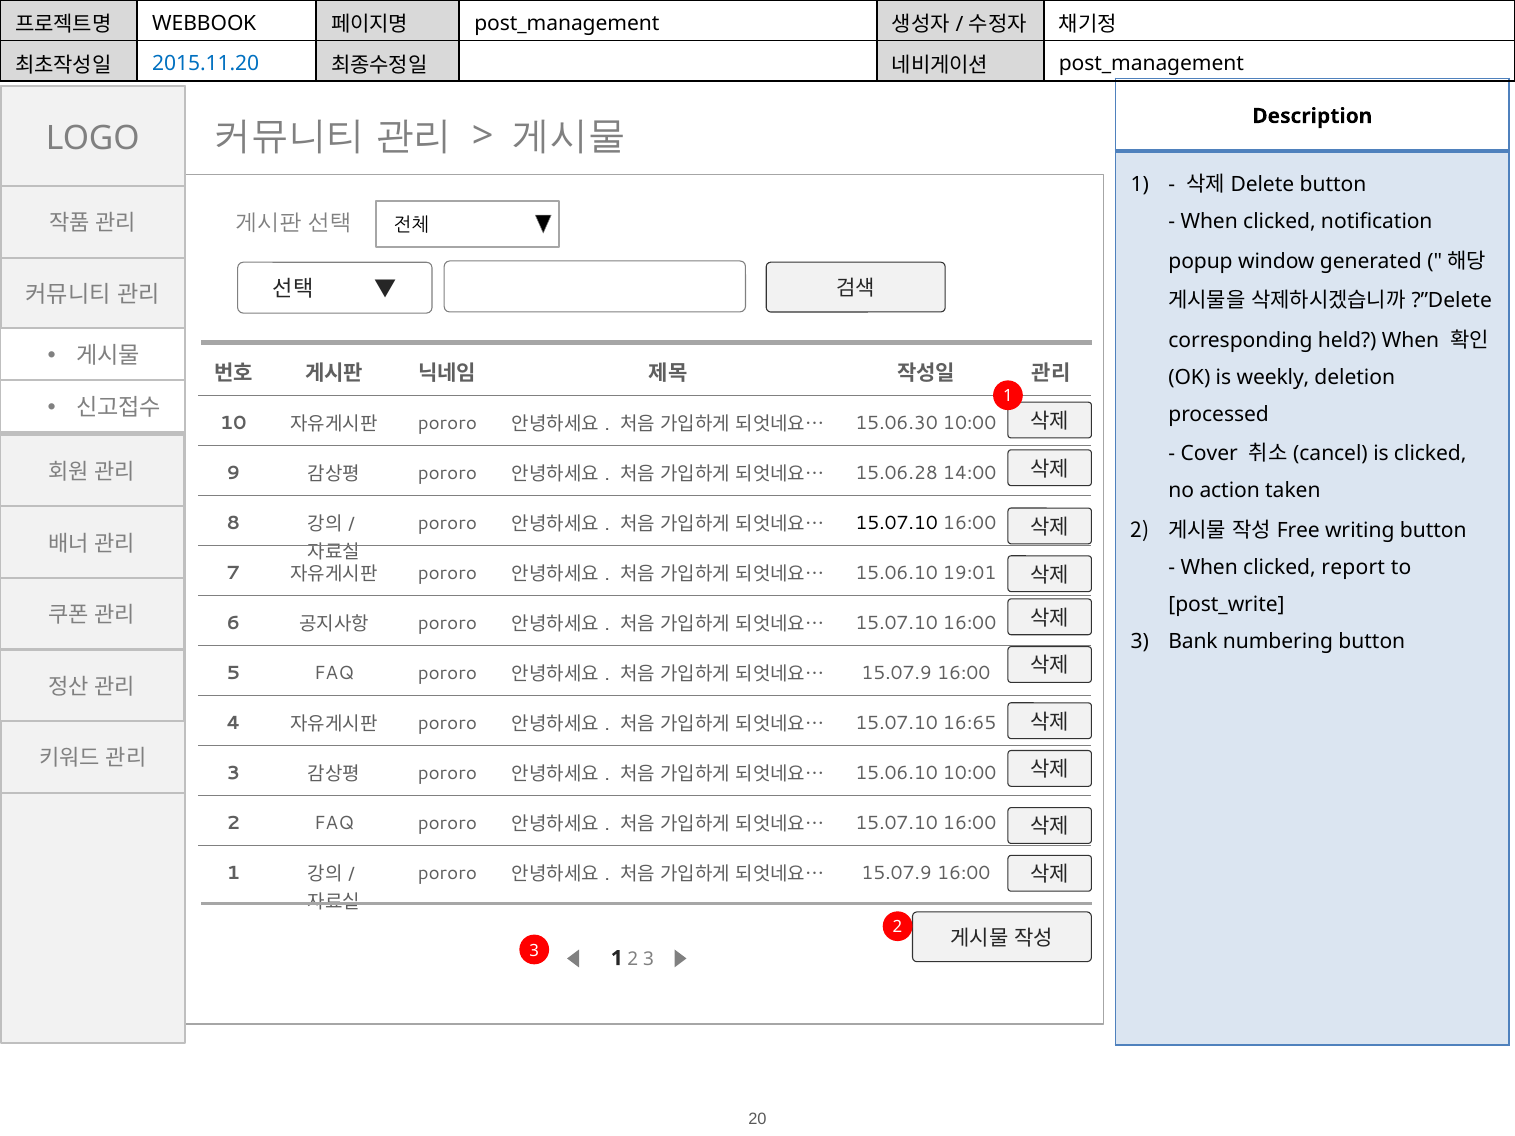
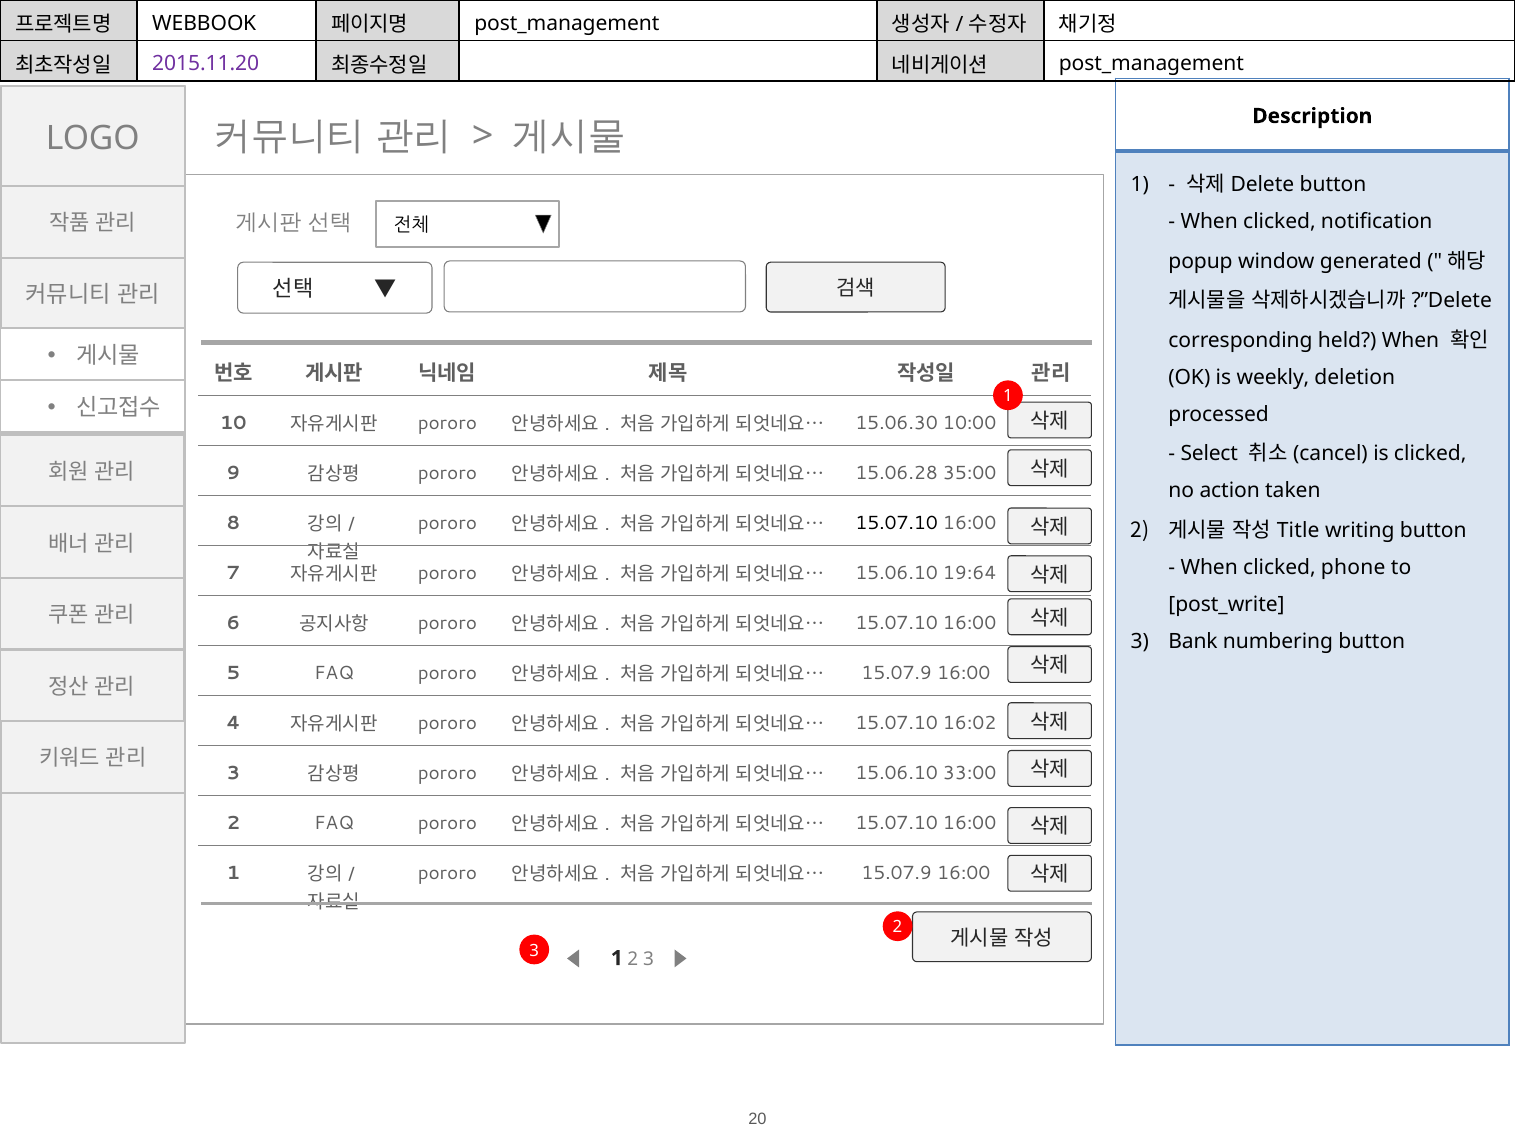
2015.11.20 colour: blue -> purple (206, 64)
Cover: Cover -> Select (1209, 454)
14:00: 14:00 -> 35:00 (970, 473)
Free: Free -> Title (1298, 530)
report: report -> phone (1353, 567)
19:01: 19:01 -> 19:64 (970, 573)
16:65: 16:65 -> 16:02 (970, 723)
15.06.10 10:00: 10:00 -> 33:00 (970, 773)
